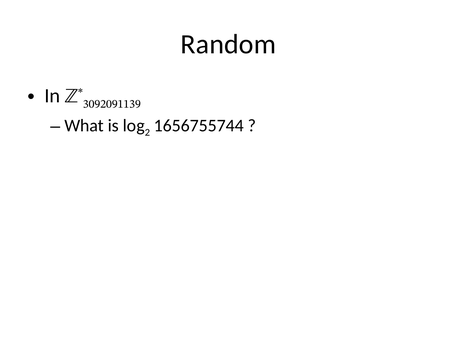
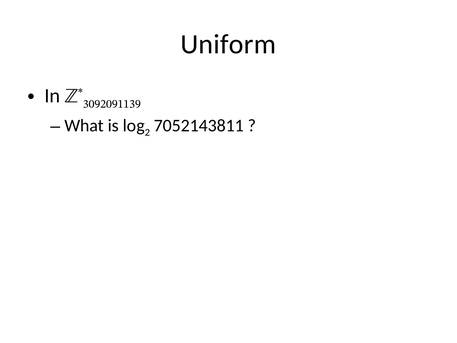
Random: Random -> Uniform (228, 44)
1656755744: 1656755744 -> 7052143811 (199, 125)
